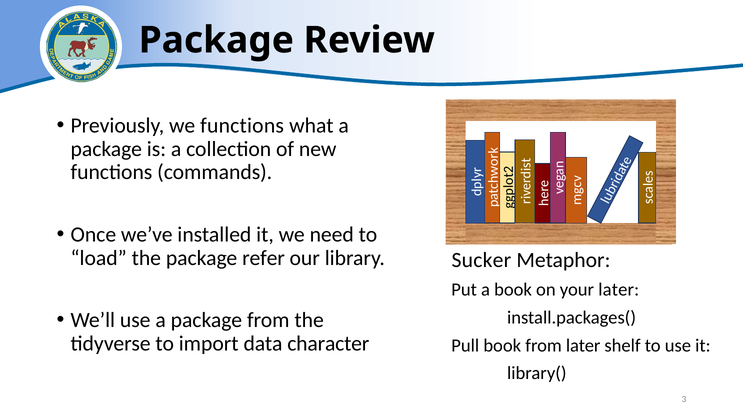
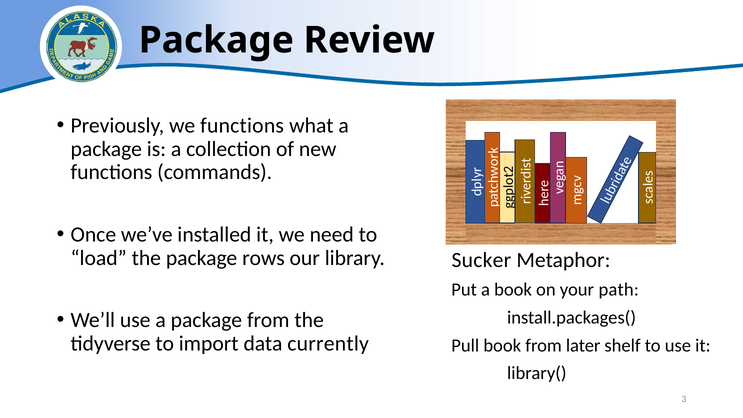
refer: refer -> rows (263, 258)
your later: later -> path (619, 290)
character: character -> currently (328, 343)
